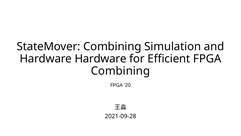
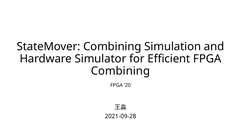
Hardware Hardware: Hardware -> Simulator (100, 59)
